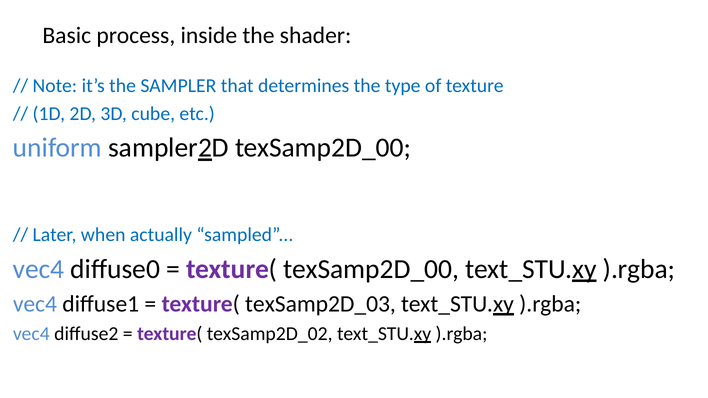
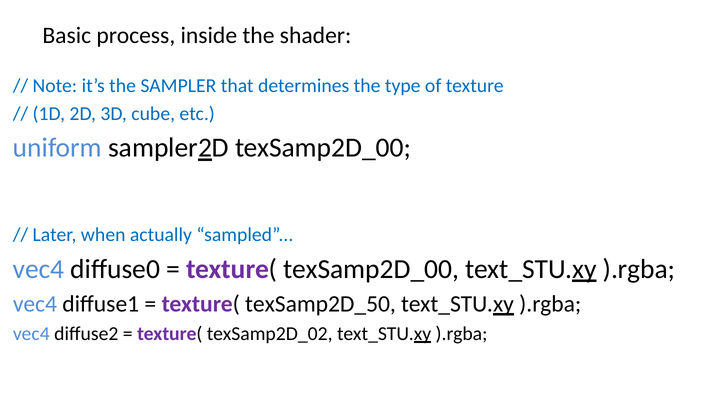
texSamp2D_03: texSamp2D_03 -> texSamp2D_50 (320, 304)
